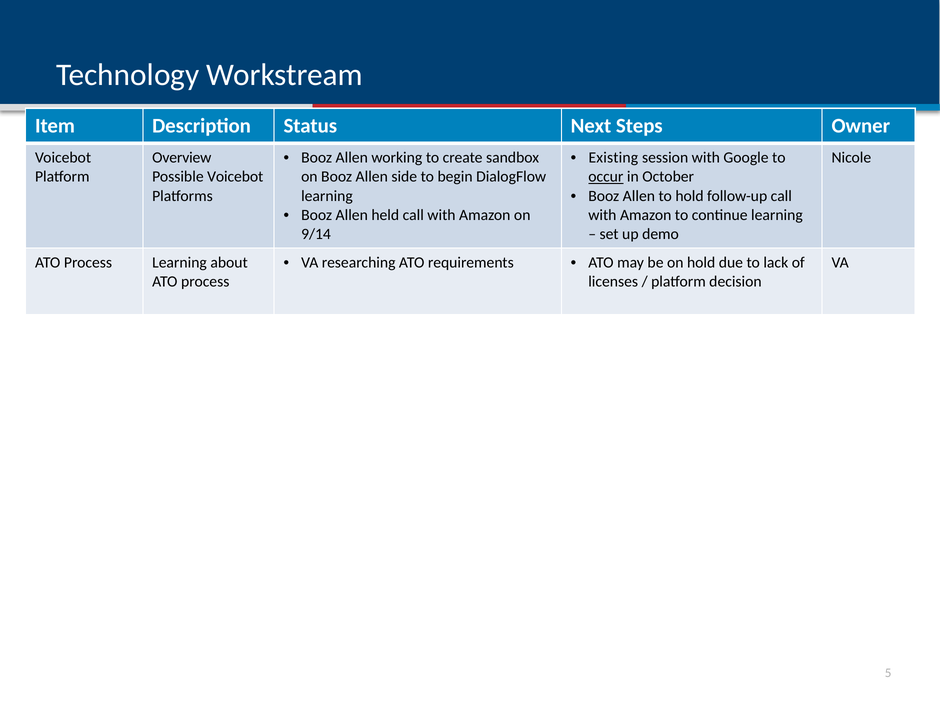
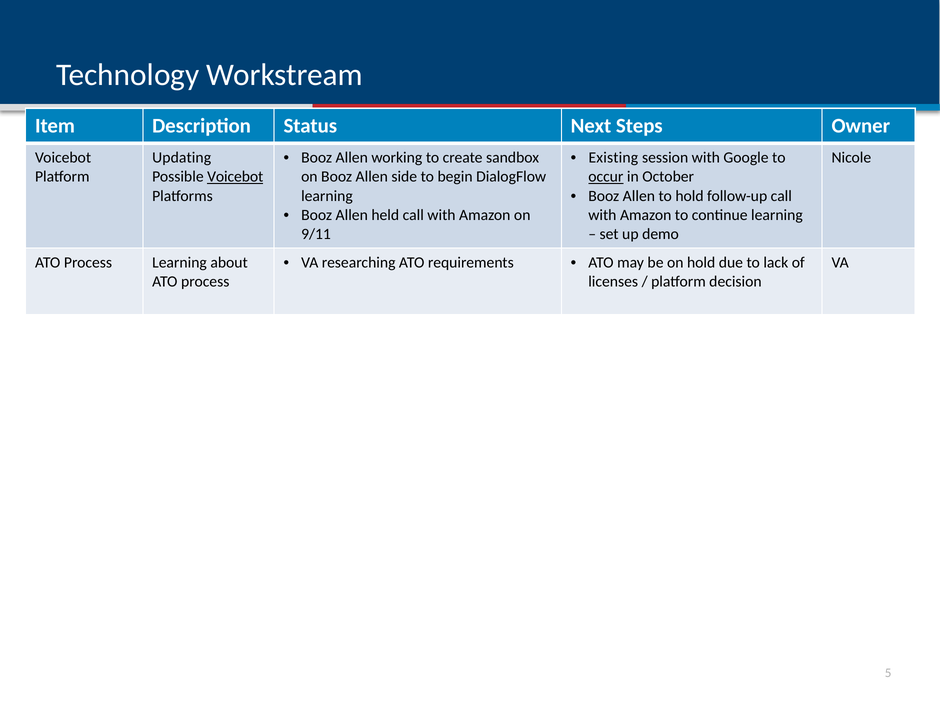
Overview: Overview -> Updating (182, 158)
Voicebot underline: none -> present (235, 177)
9/14: 9/14 -> 9/11 (316, 234)
